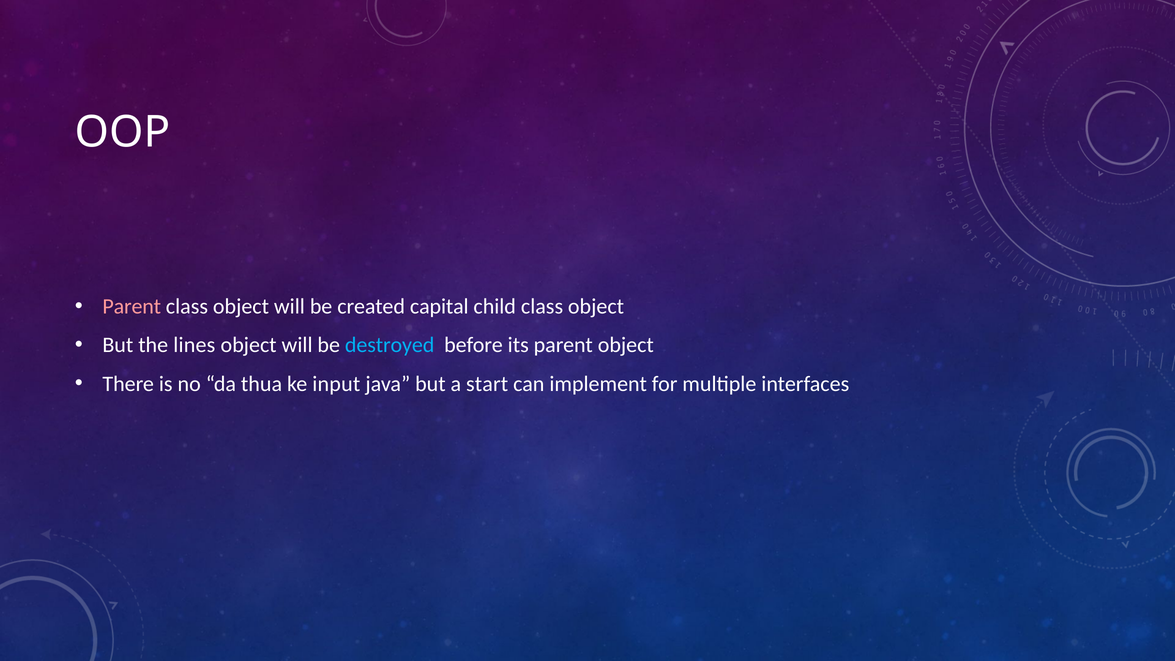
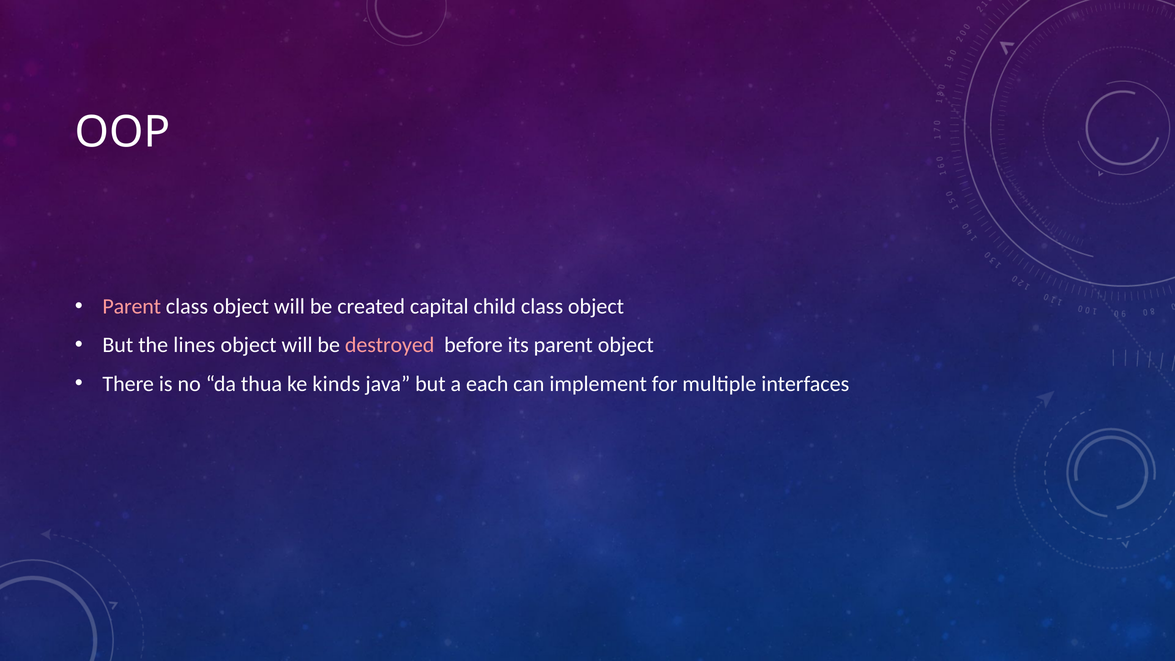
destroyed colour: light blue -> pink (390, 345)
input: input -> kinds (336, 384)
start: start -> each (487, 384)
